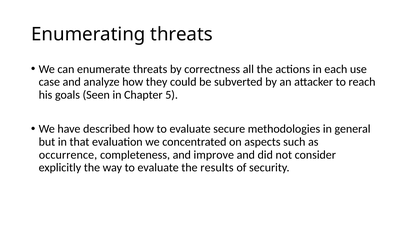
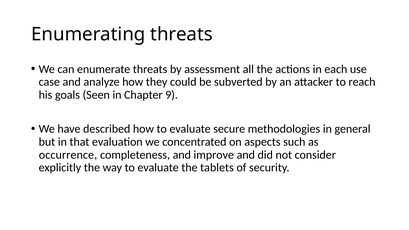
correctness: correctness -> assessment (212, 69)
5: 5 -> 9 (172, 95)
results: results -> tablets (217, 168)
